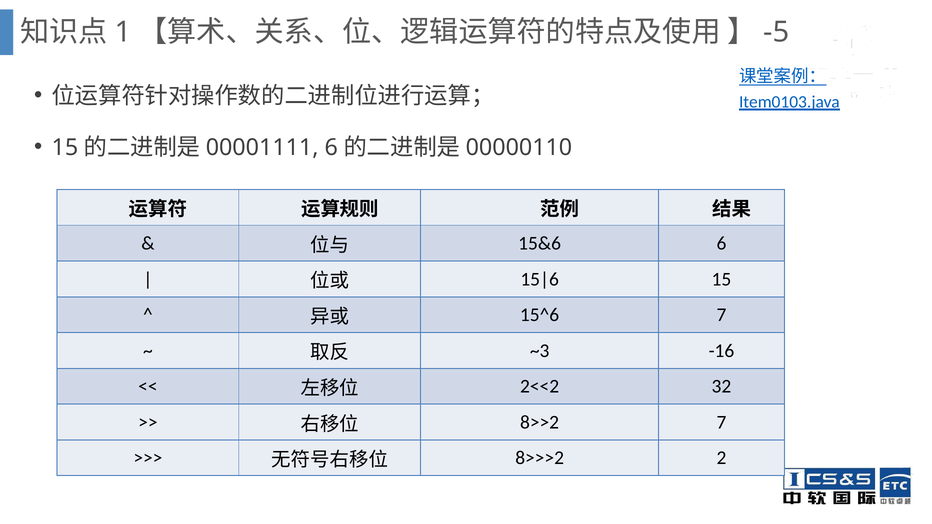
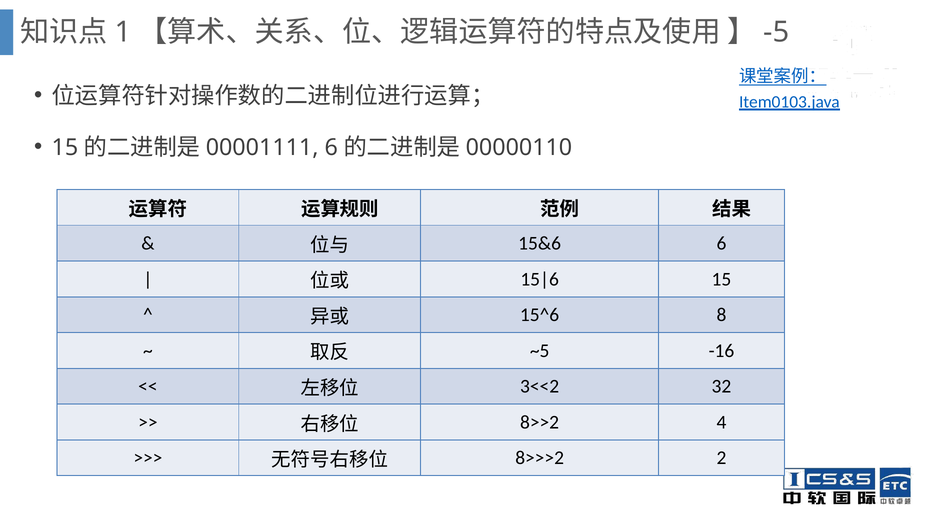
15^6 7: 7 -> 8 (721, 315)
~3: ~3 -> ~5 (540, 351)
2<<2: 2<<2 -> 3<<2 (540, 387)
8>>2 7: 7 -> 4 (721, 422)
